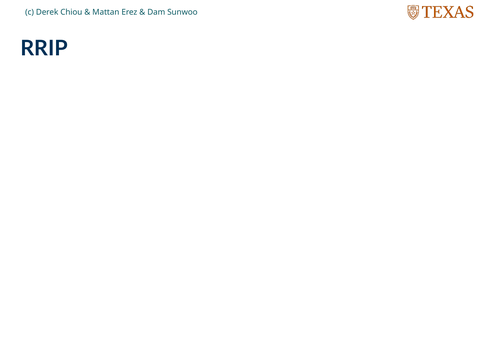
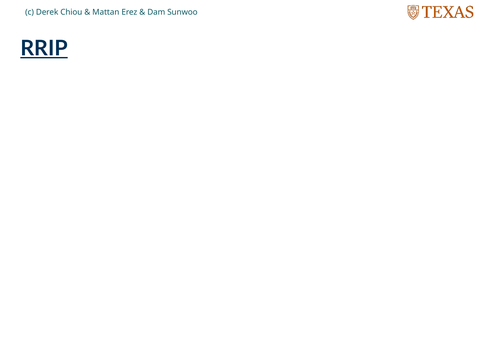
RRIP underline: none -> present (44, 48)
